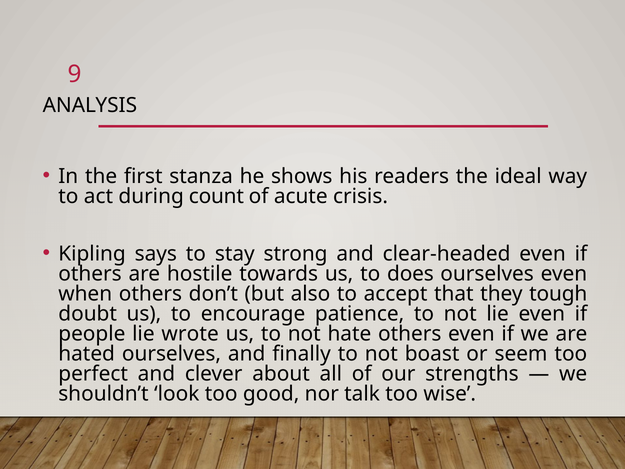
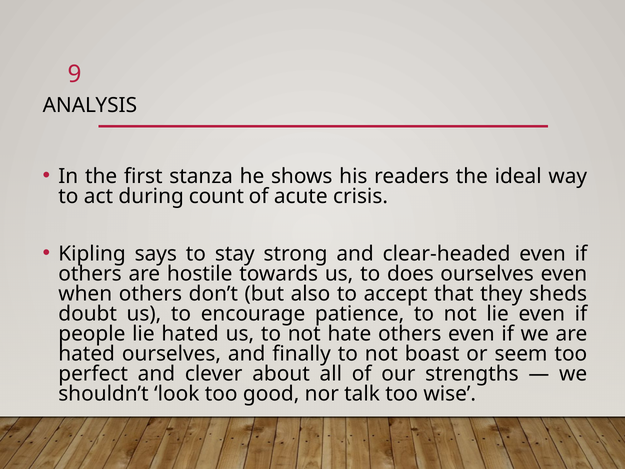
tough: tough -> sheds (558, 294)
lie wrote: wrote -> hated (190, 334)
